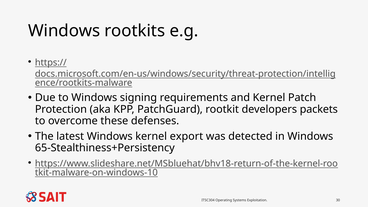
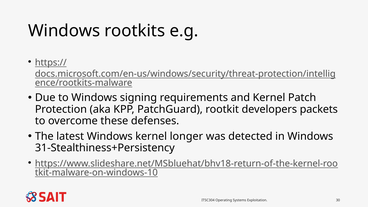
export: export -> longer (186, 136)
65-Stealthiness+Persistency: 65-Stealthiness+Persistency -> 31-Stealthiness+Persistency (105, 148)
